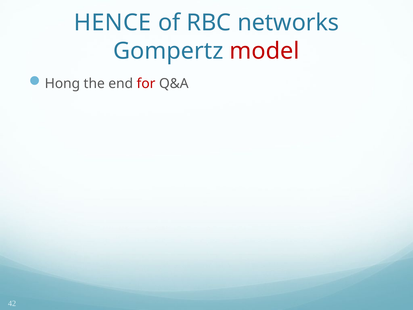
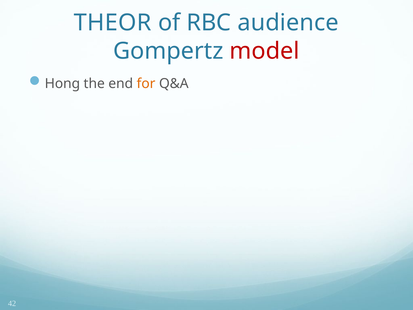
HENCE: HENCE -> THEOR (113, 23)
networks: networks -> audience (288, 23)
for colour: red -> orange (146, 84)
